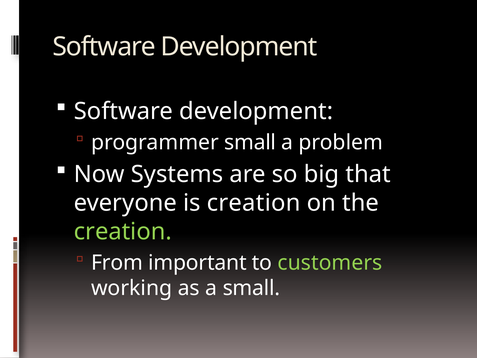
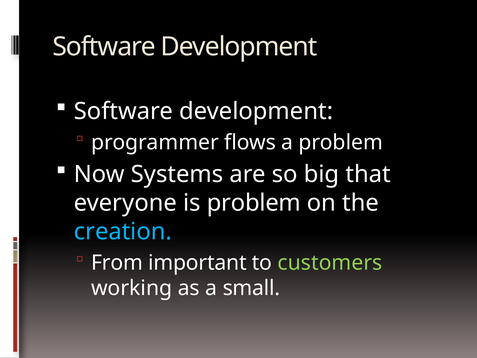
programmer small: small -> flows (250, 142)
is creation: creation -> problem (254, 203)
creation colour: light green -> light blue (123, 232)
